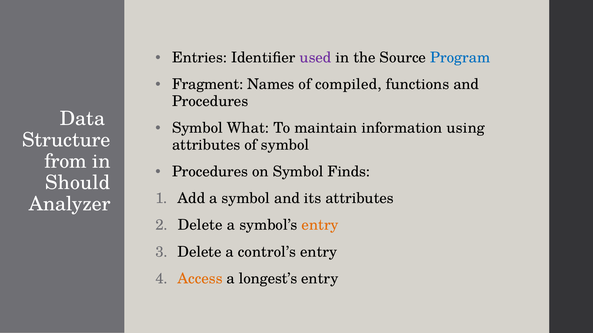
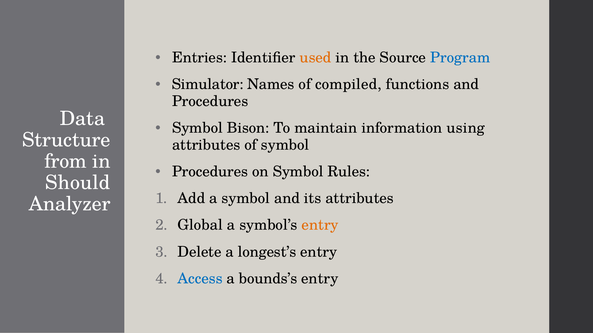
used colour: purple -> orange (316, 58)
Fragment: Fragment -> Simulator (208, 85)
What: What -> Bison (248, 128)
Finds: Finds -> Rules (349, 172)
Delete: Delete -> Global (200, 225)
control’s: control’s -> longest’s (267, 252)
Access colour: orange -> blue (200, 279)
longest’s: longest’s -> bounds’s (268, 279)
